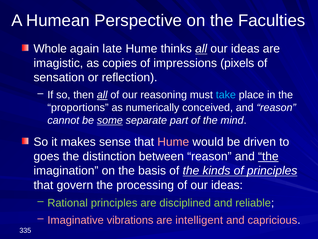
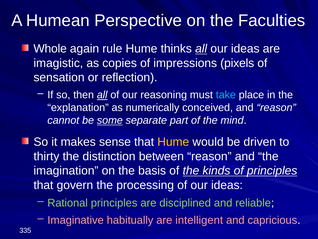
late: late -> rule (112, 49)
proportions: proportions -> explanation (78, 107)
Hume colour: pink -> yellow (173, 142)
goes: goes -> thirty (46, 156)
the underline: present -> none (268, 156)
vibrations: vibrations -> habitually (130, 220)
